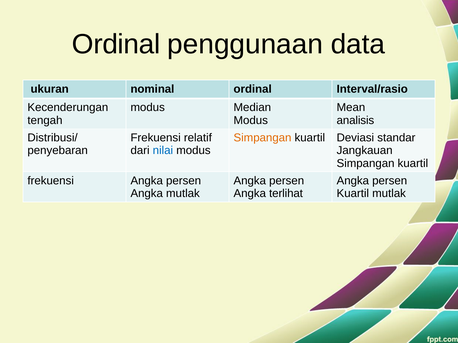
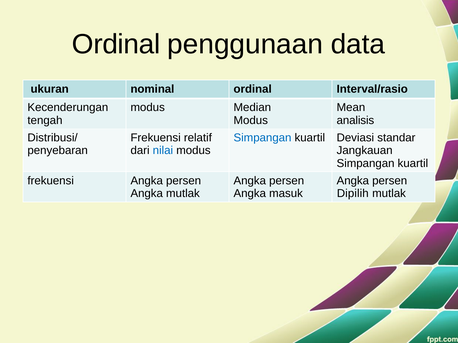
Simpangan colour: orange -> blue (263, 138)
terlihat: terlihat -> masuk (286, 194)
Kuartil: Kuartil -> Dipilih (353, 194)
